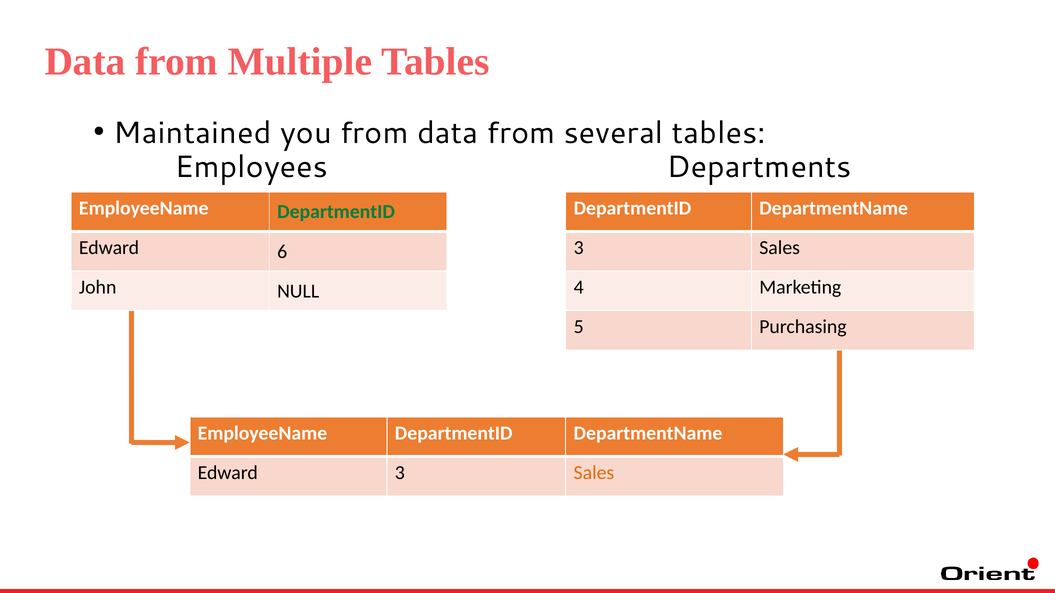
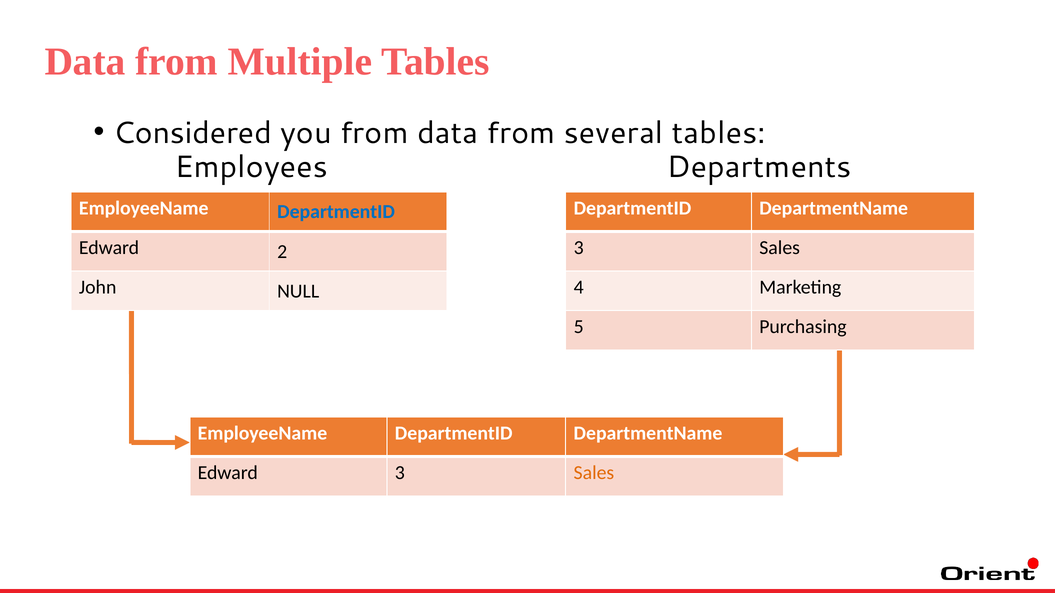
Maintained: Maintained -> Considered (193, 133)
DepartmentID colour: green -> blue (336, 212)
6: 6 -> 2 (282, 252)
